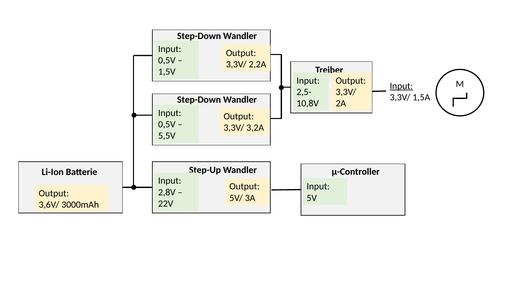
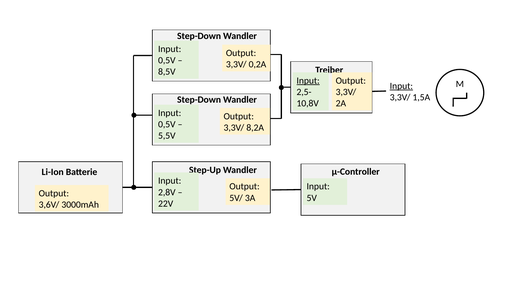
2,2A: 2,2A -> 0,2A (257, 64)
1,5V: 1,5V -> 8,5V (167, 72)
Input underline: none -> present (308, 81)
3,2A: 3,2A -> 8,2A (255, 128)
